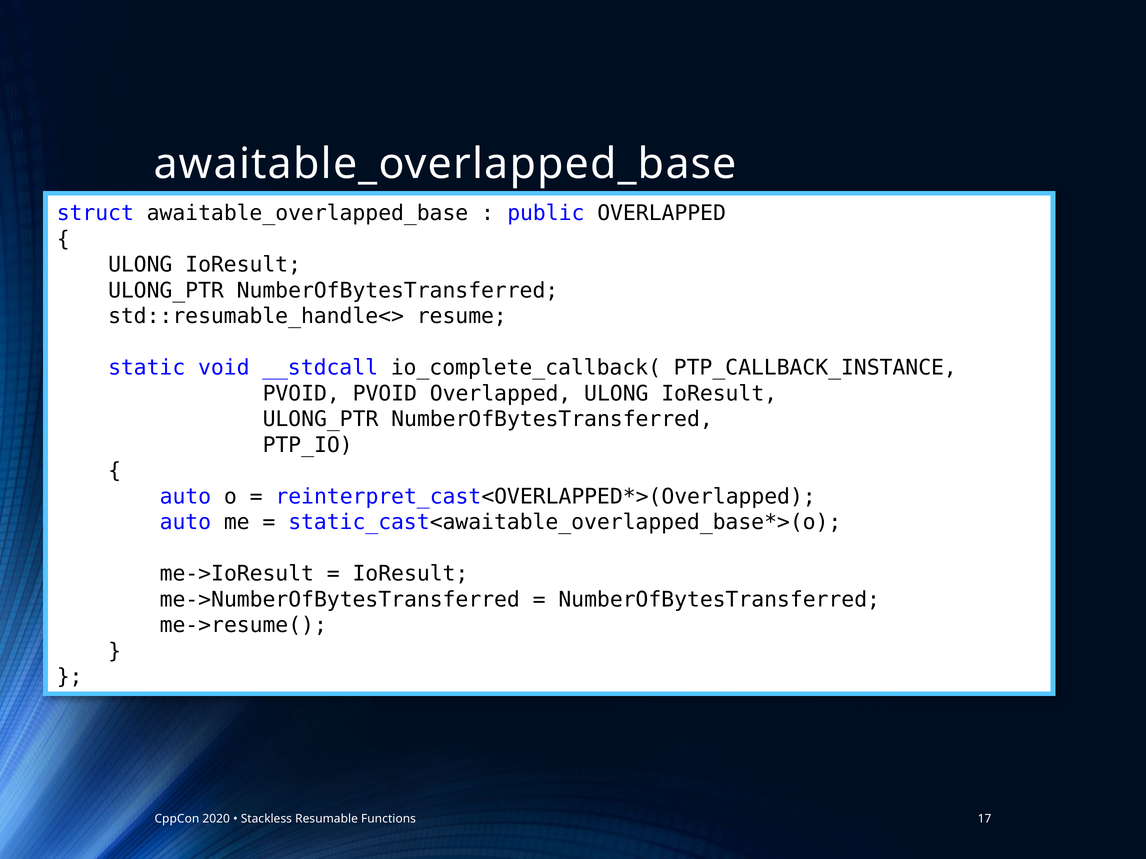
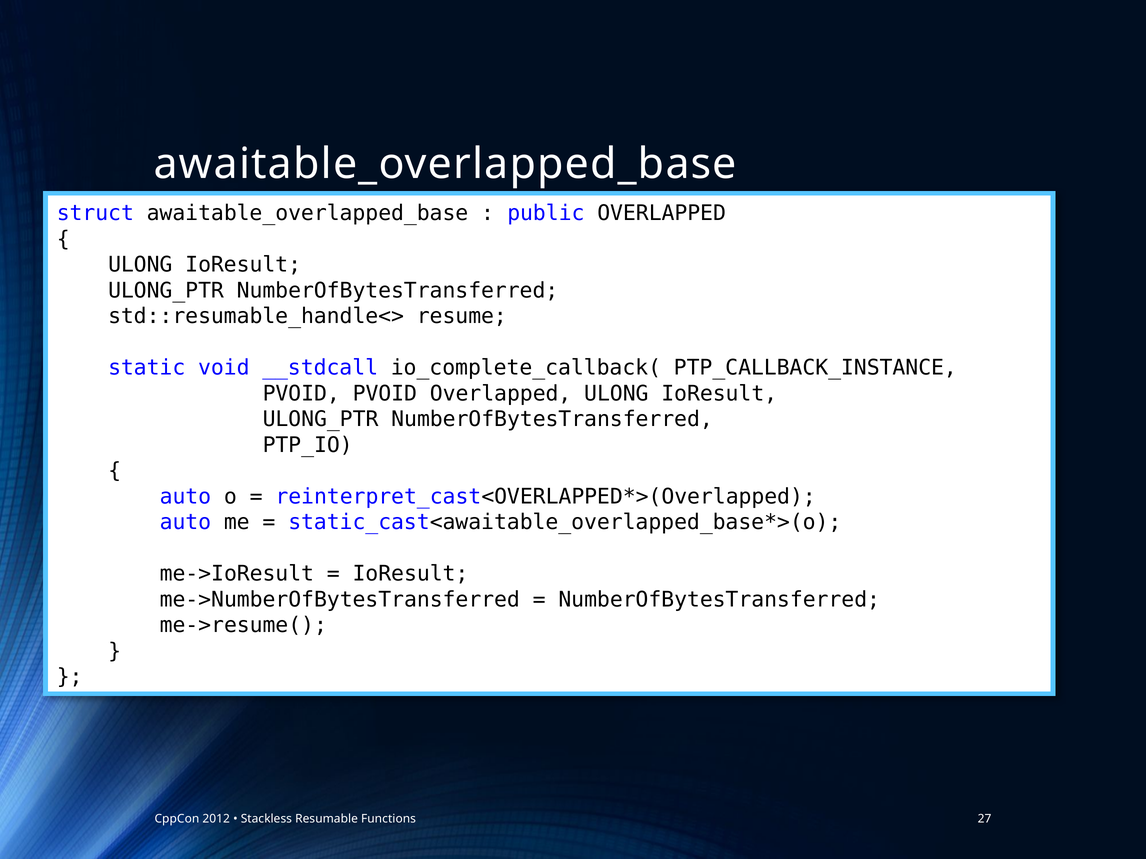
2020: 2020 -> 2012 (216, 819)
17: 17 -> 27 (985, 819)
